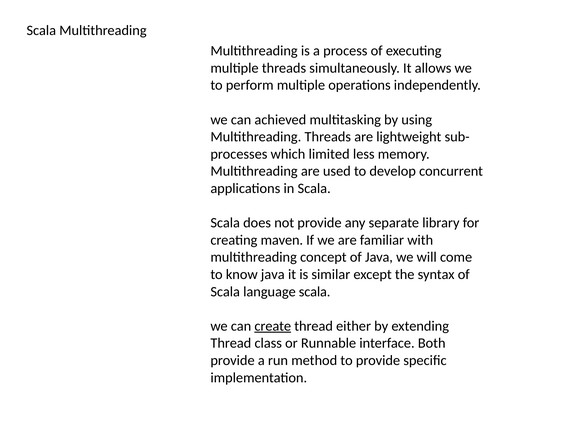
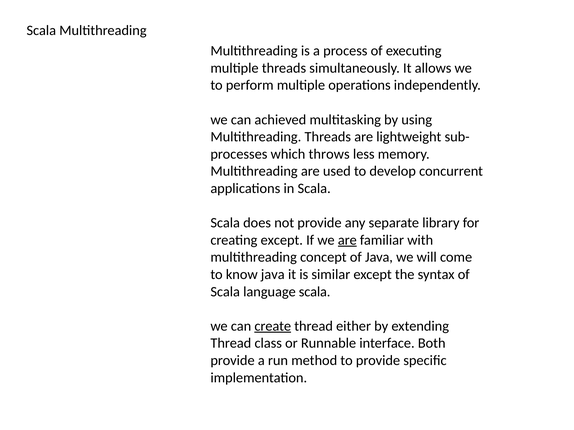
limited: limited -> throws (329, 154)
creating maven: maven -> except (282, 240)
are underline: none -> present (347, 240)
